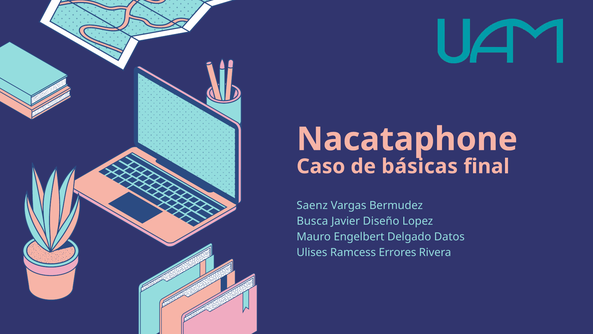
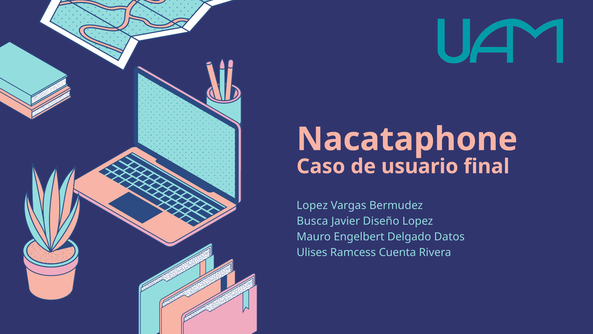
básicas: básicas -> usuario (420, 166)
Saenz: Saenz -> Lopez (312, 205)
Errores: Errores -> Cuenta (397, 252)
